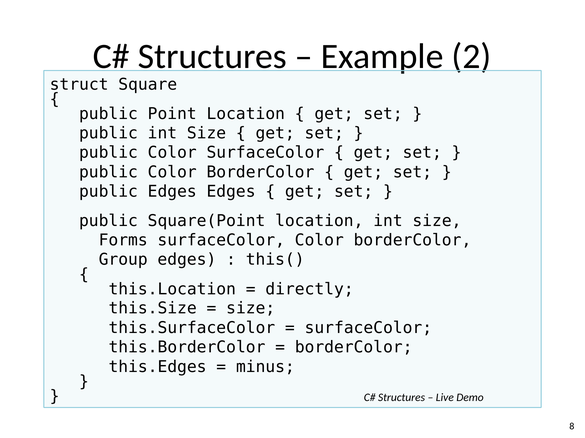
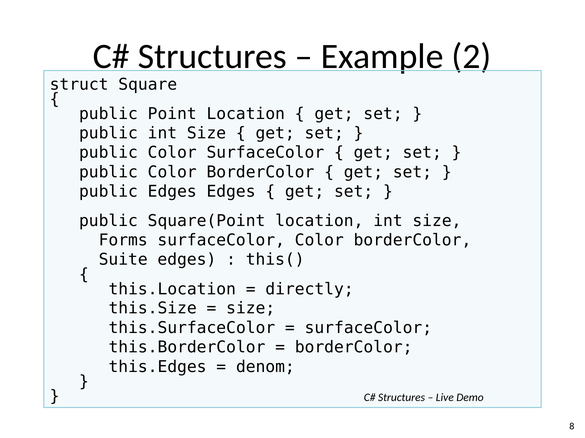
Group: Group -> Suite (123, 260)
minus: minus -> denom (265, 367)
